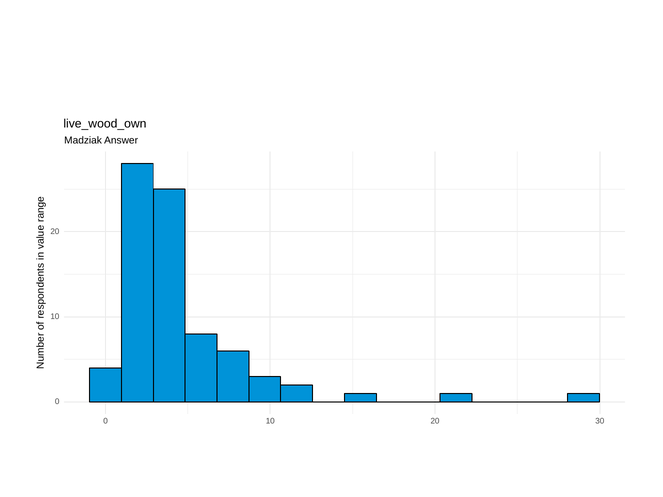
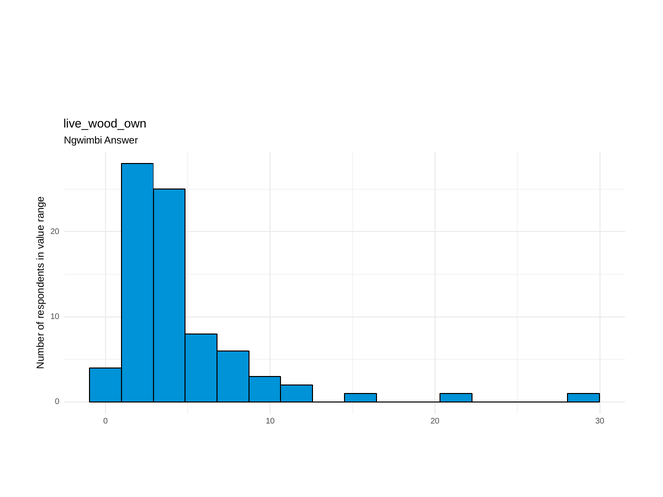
Madziak: Madziak -> Ngwimbi (83, 140)
